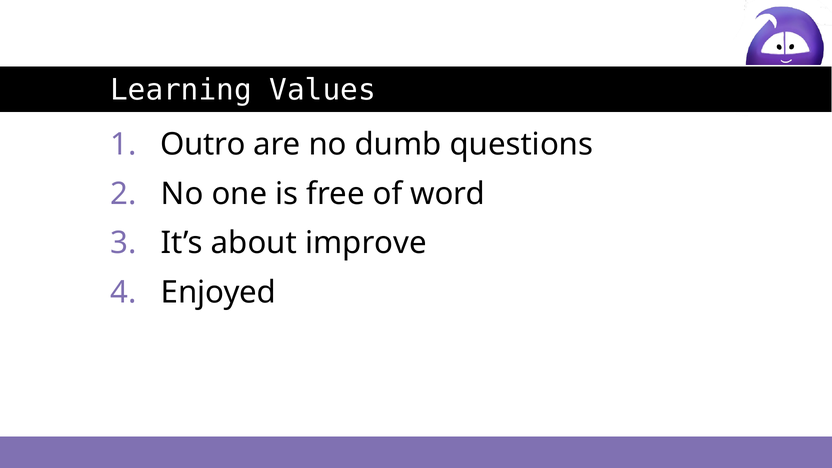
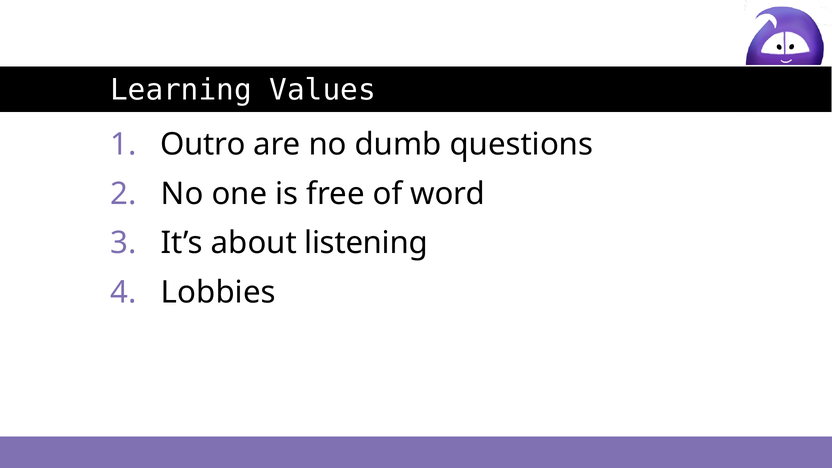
improve: improve -> listening (366, 243)
Enjoyed: Enjoyed -> Lobbies (218, 292)
